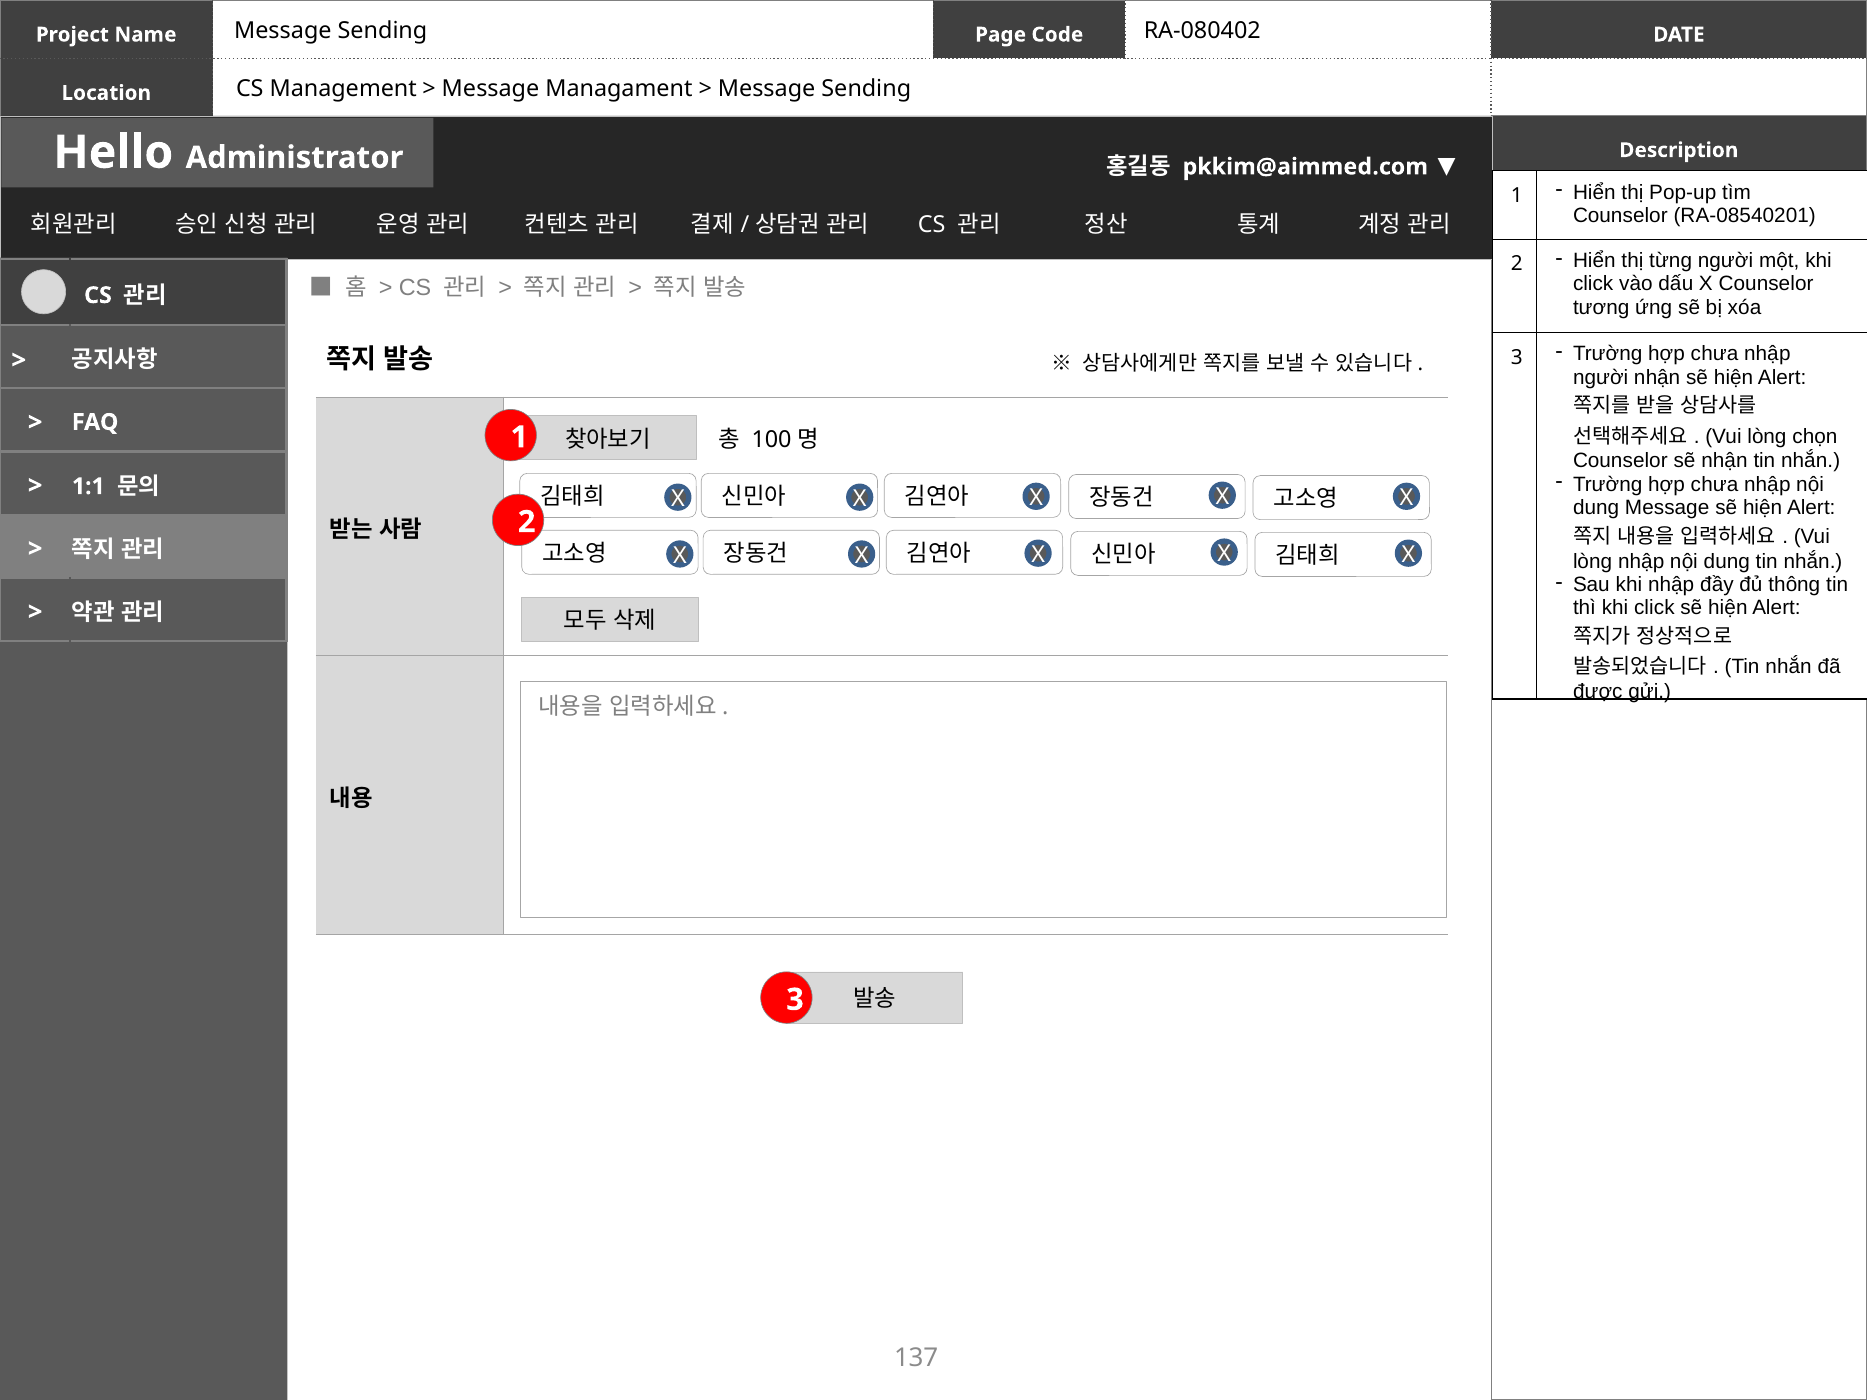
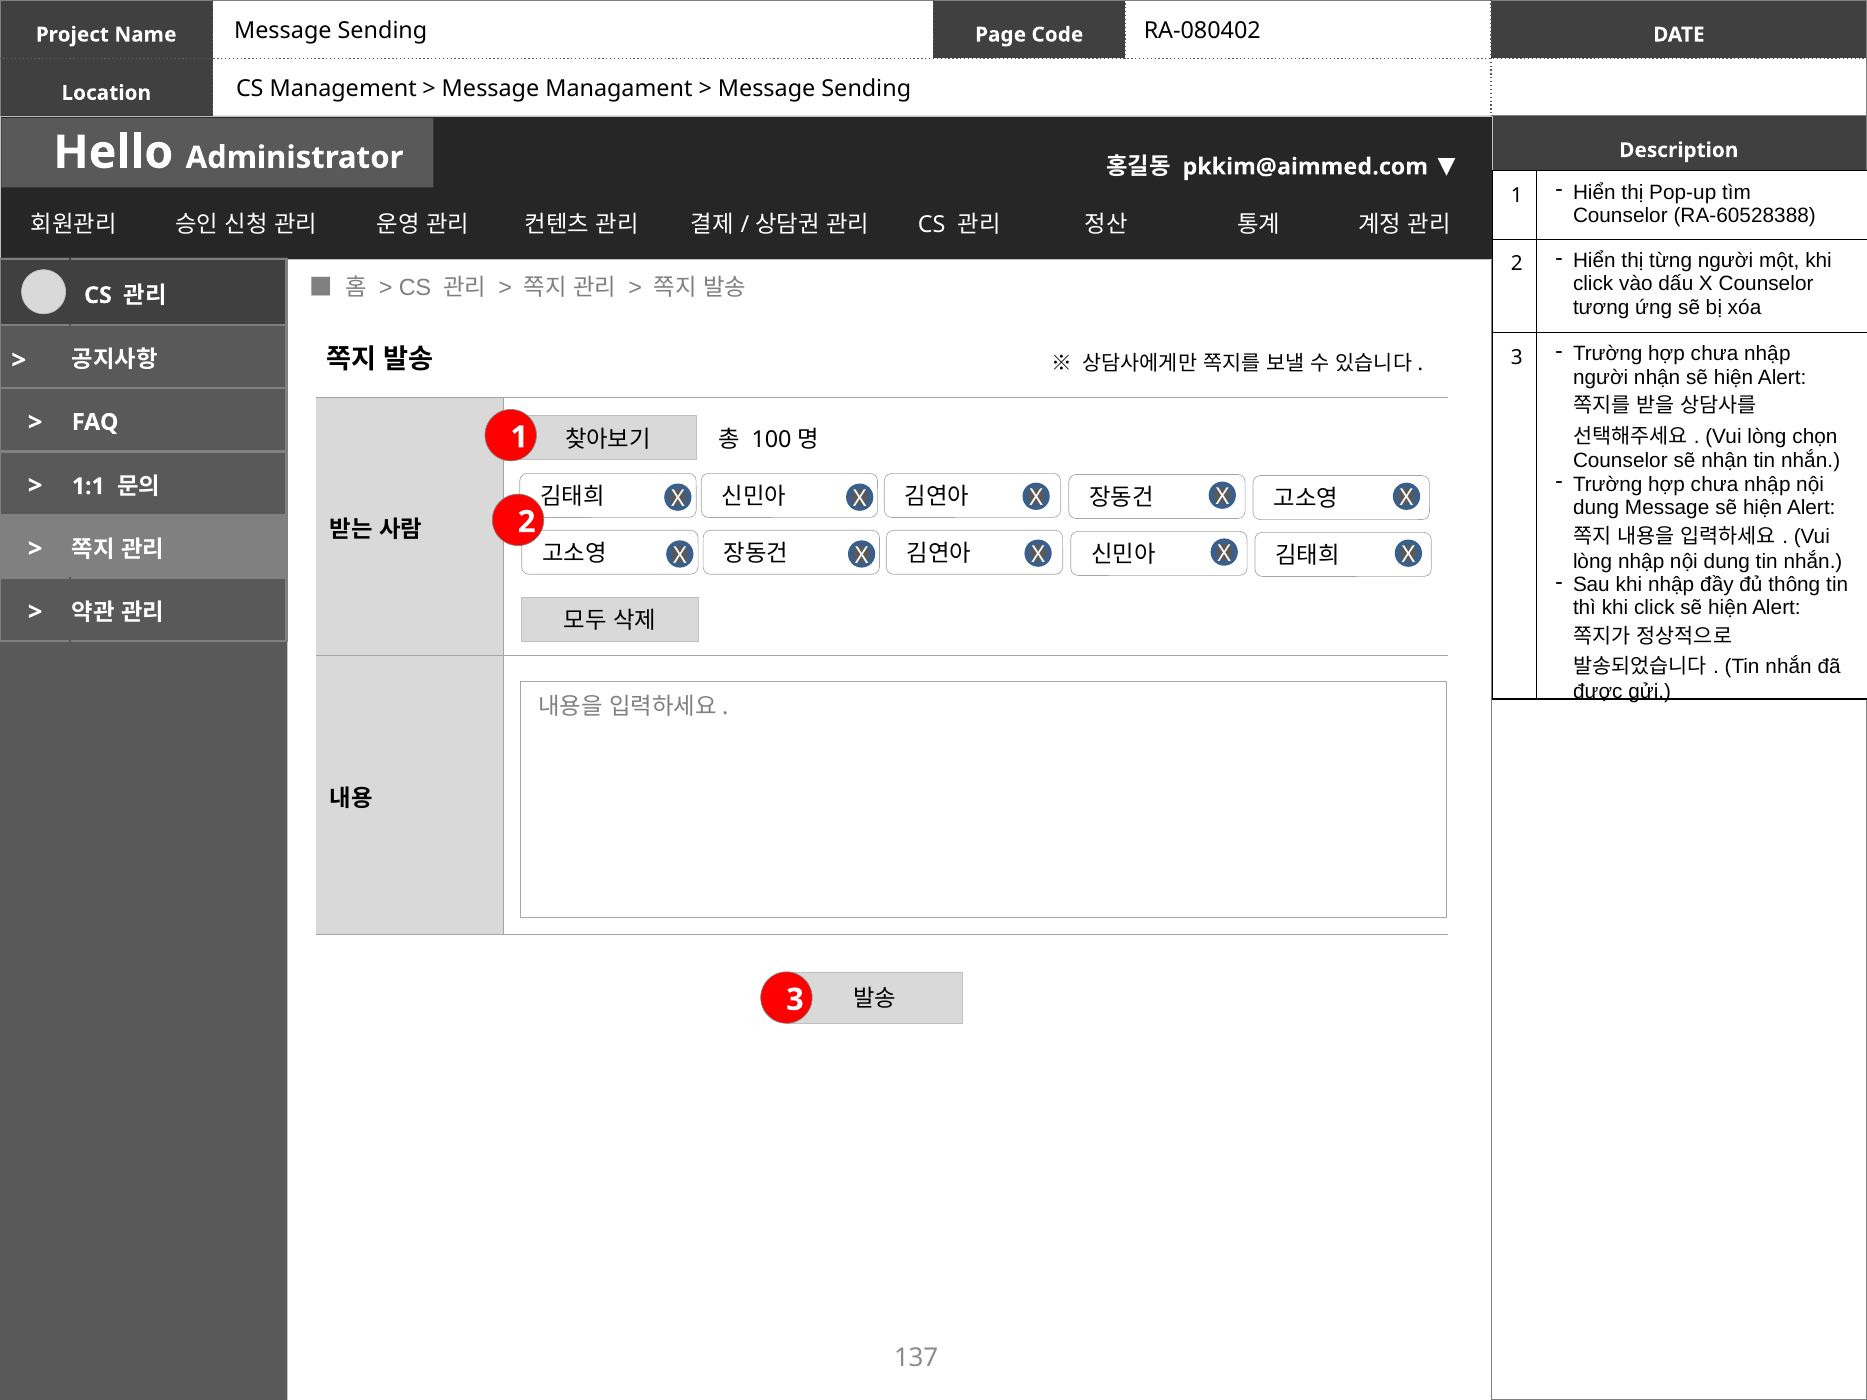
RA-08540201: RA-08540201 -> RA-60528388 (1745, 216)
